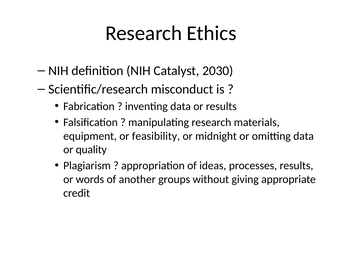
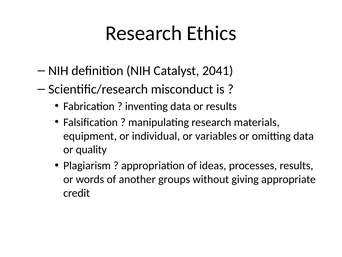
2030: 2030 -> 2041 (218, 70)
feasibility: feasibility -> individual (156, 136)
midnight: midnight -> variables (216, 136)
